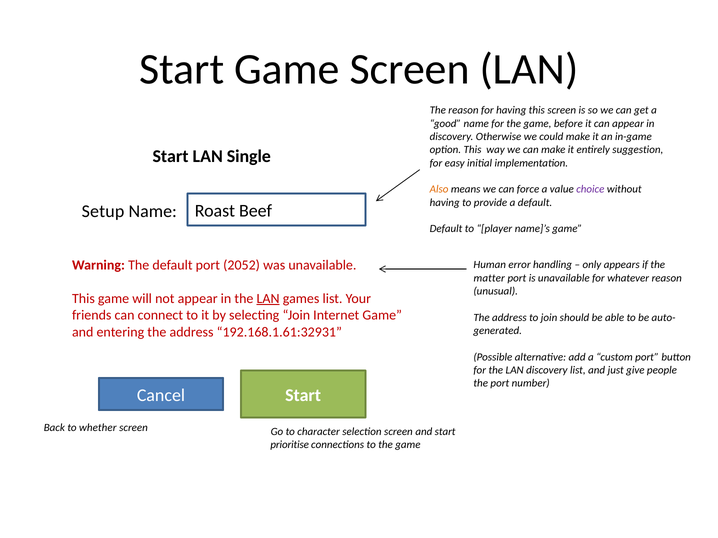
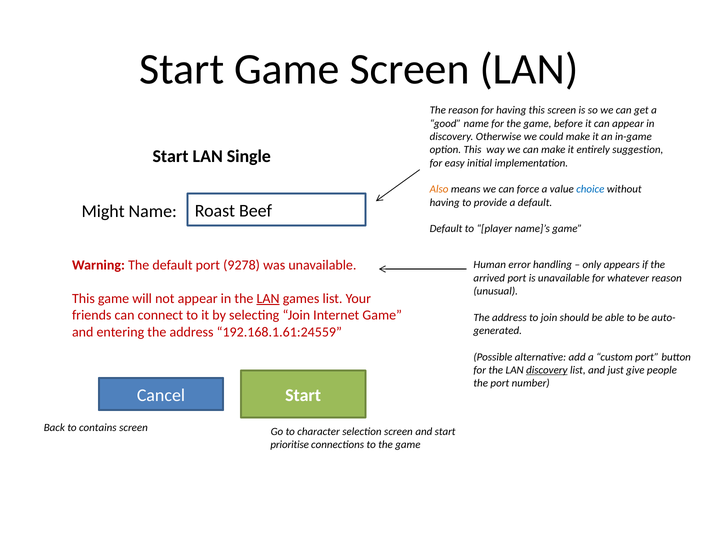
choice colour: purple -> blue (590, 190)
Setup: Setup -> Might (103, 211)
2052: 2052 -> 9278 (242, 265)
matter: matter -> arrived (489, 278)
192.168.1.61:32931: 192.168.1.61:32931 -> 192.168.1.61:24559 (279, 332)
discovery underline: none -> present (547, 371)
whether: whether -> contains (98, 428)
